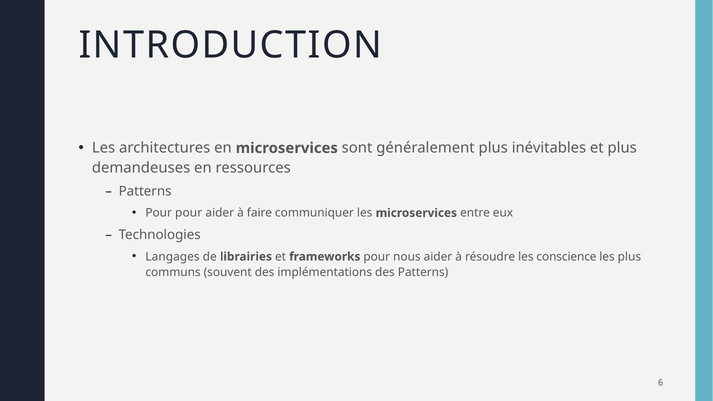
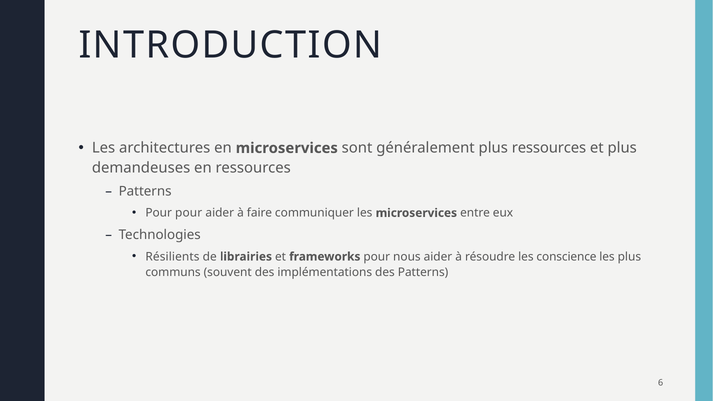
plus inévitables: inévitables -> ressources (549, 148)
Langages: Langages -> Résilients (172, 257)
